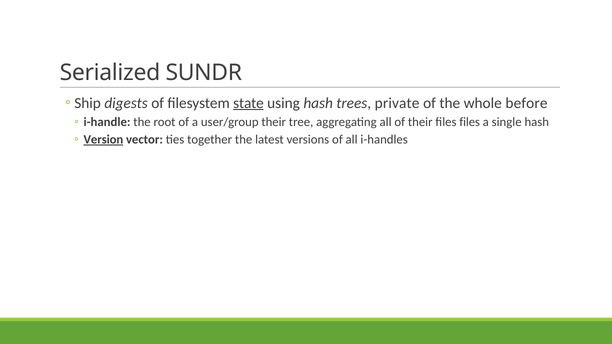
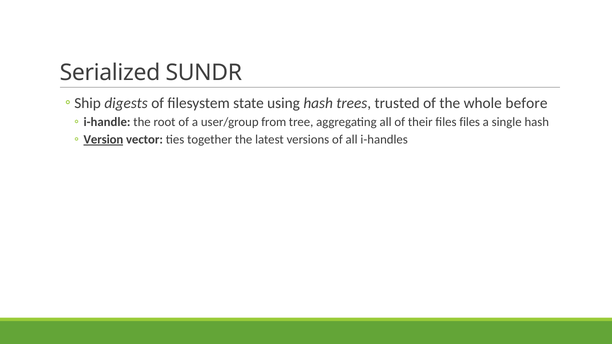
state underline: present -> none (249, 103)
private: private -> trusted (397, 103)
user/group their: their -> from (274, 122)
